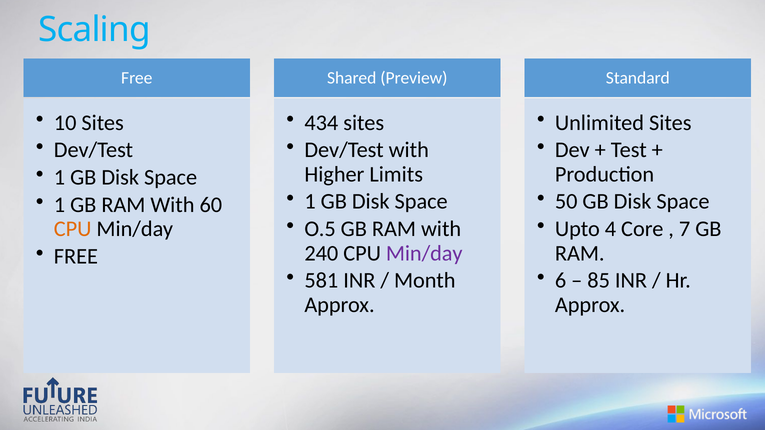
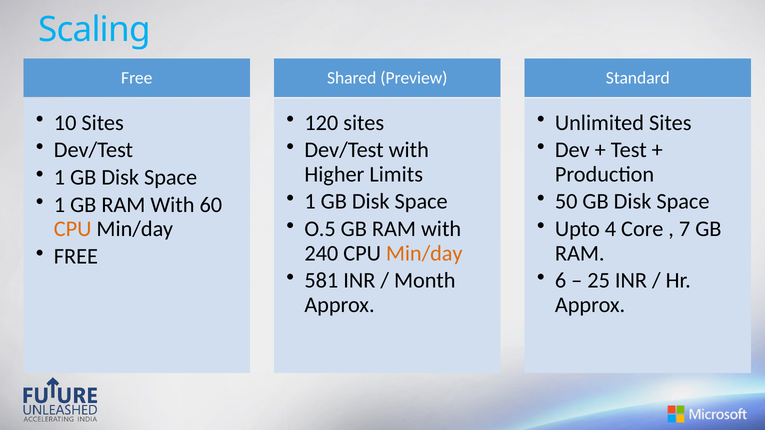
434: 434 -> 120 (321, 123)
Min/day colour: purple -> orange (424, 253)
85: 85 -> 25 (599, 281)
